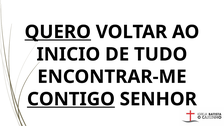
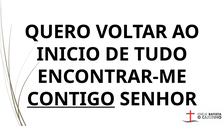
QUERO underline: present -> none (58, 32)
